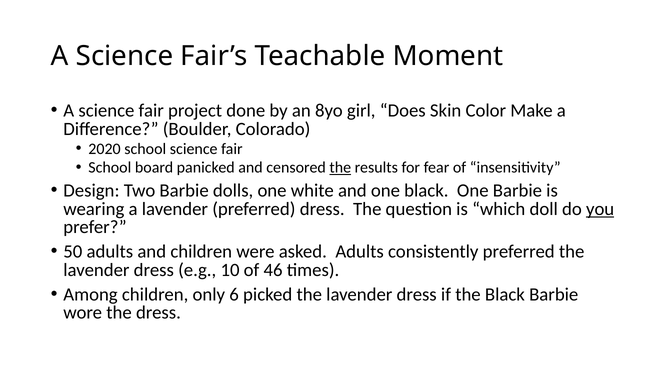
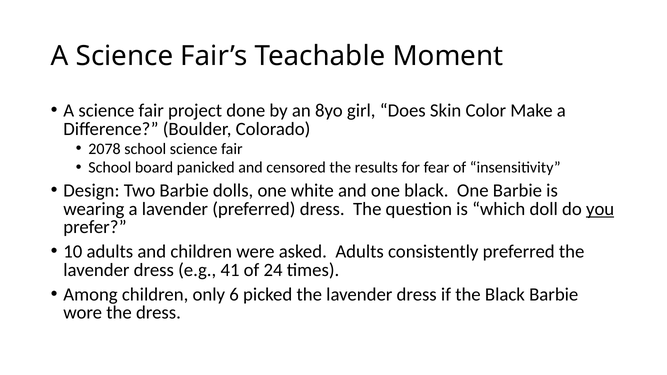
2020: 2020 -> 2078 (105, 149)
the underline: present -> none (340, 168)
50: 50 -> 10 (73, 252)
10: 10 -> 41 (230, 270)
46: 46 -> 24 (273, 270)
